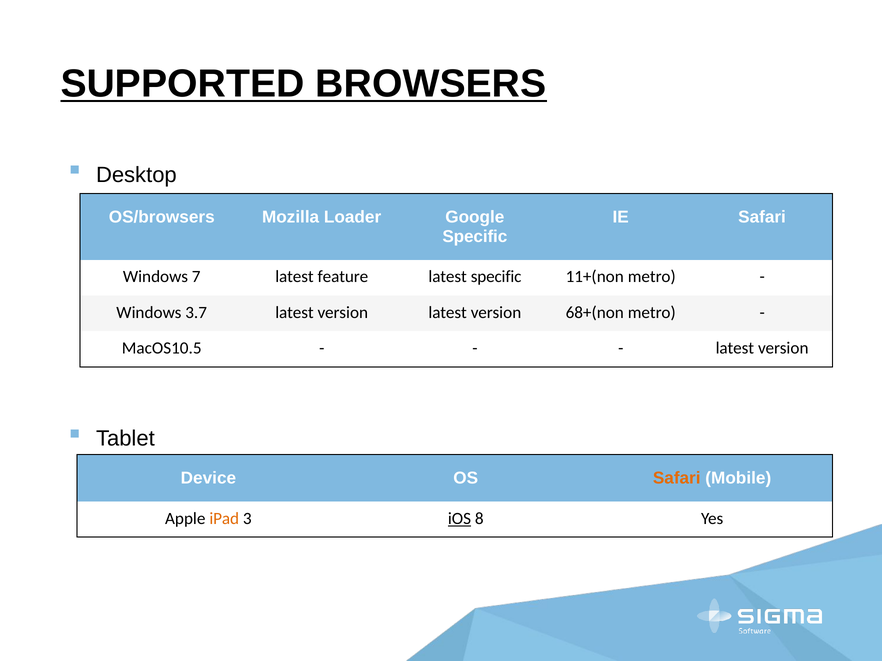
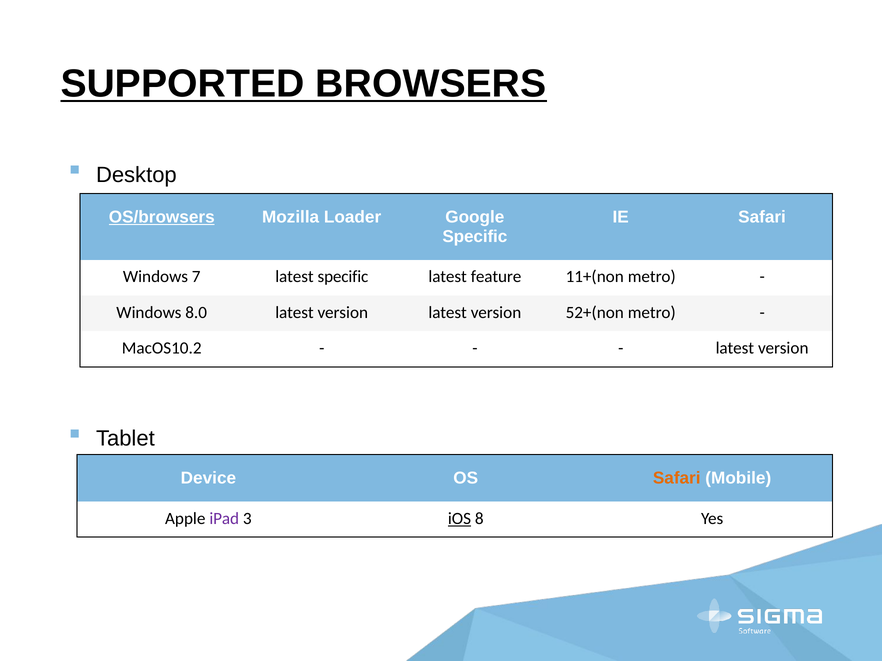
OS/browsers underline: none -> present (162, 217)
latest feature: feature -> specific (343, 277)
latest specific: specific -> feature (496, 277)
3.7: 3.7 -> 8.0 (196, 313)
68+(non: 68+(non -> 52+(non (595, 313)
MacOS10.5: MacOS10.5 -> MacOS10.2 (162, 349)
iPad colour: orange -> purple (224, 519)
